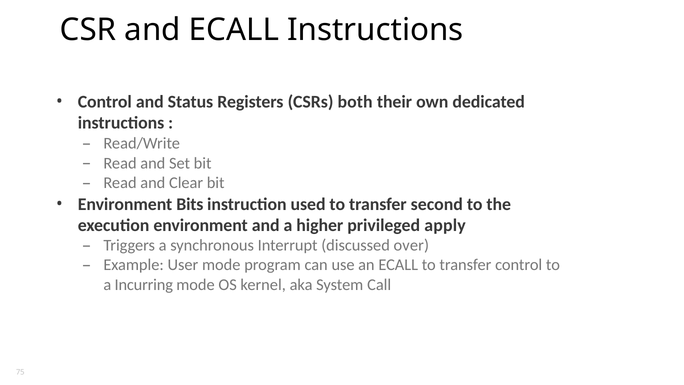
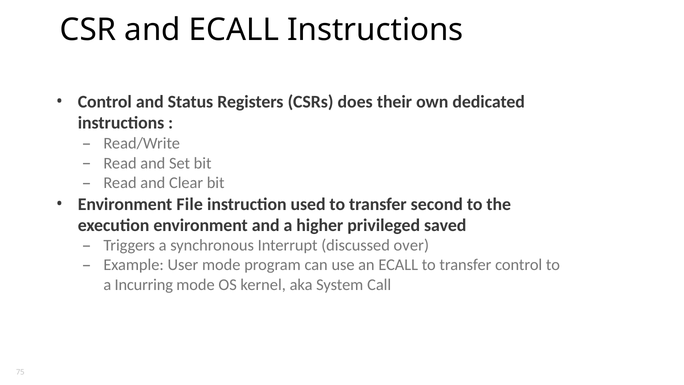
both: both -> does (355, 102)
Bits: Bits -> File (190, 204)
apply: apply -> saved (445, 225)
